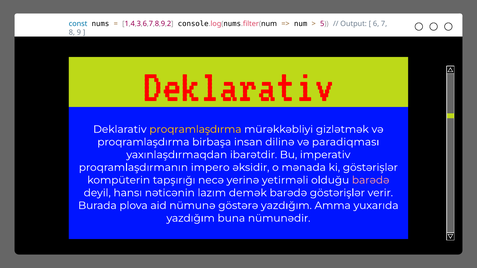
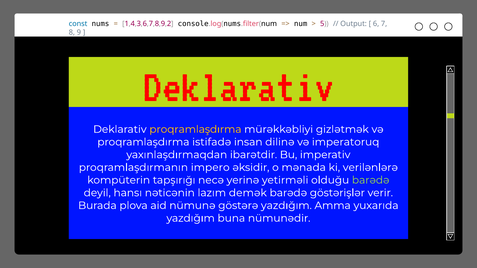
birbaşa: birbaşa -> istifadə (212, 142)
paradiqması: paradiqması -> imperatoruq (346, 142)
ki göstərişlər: göstərişlər -> verilənlərə (370, 168)
barədə colour: pink -> light green (371, 180)
